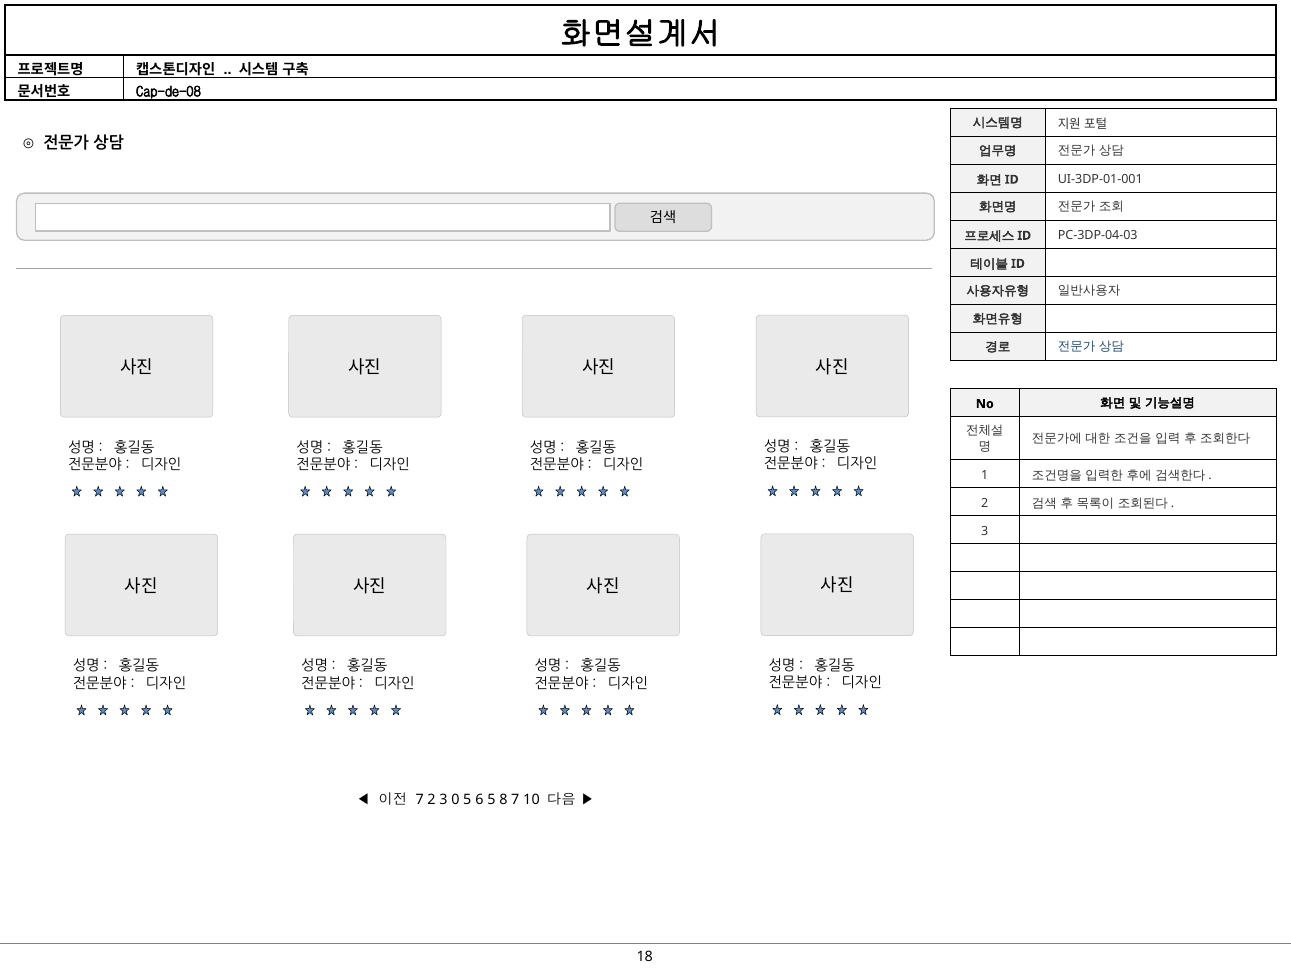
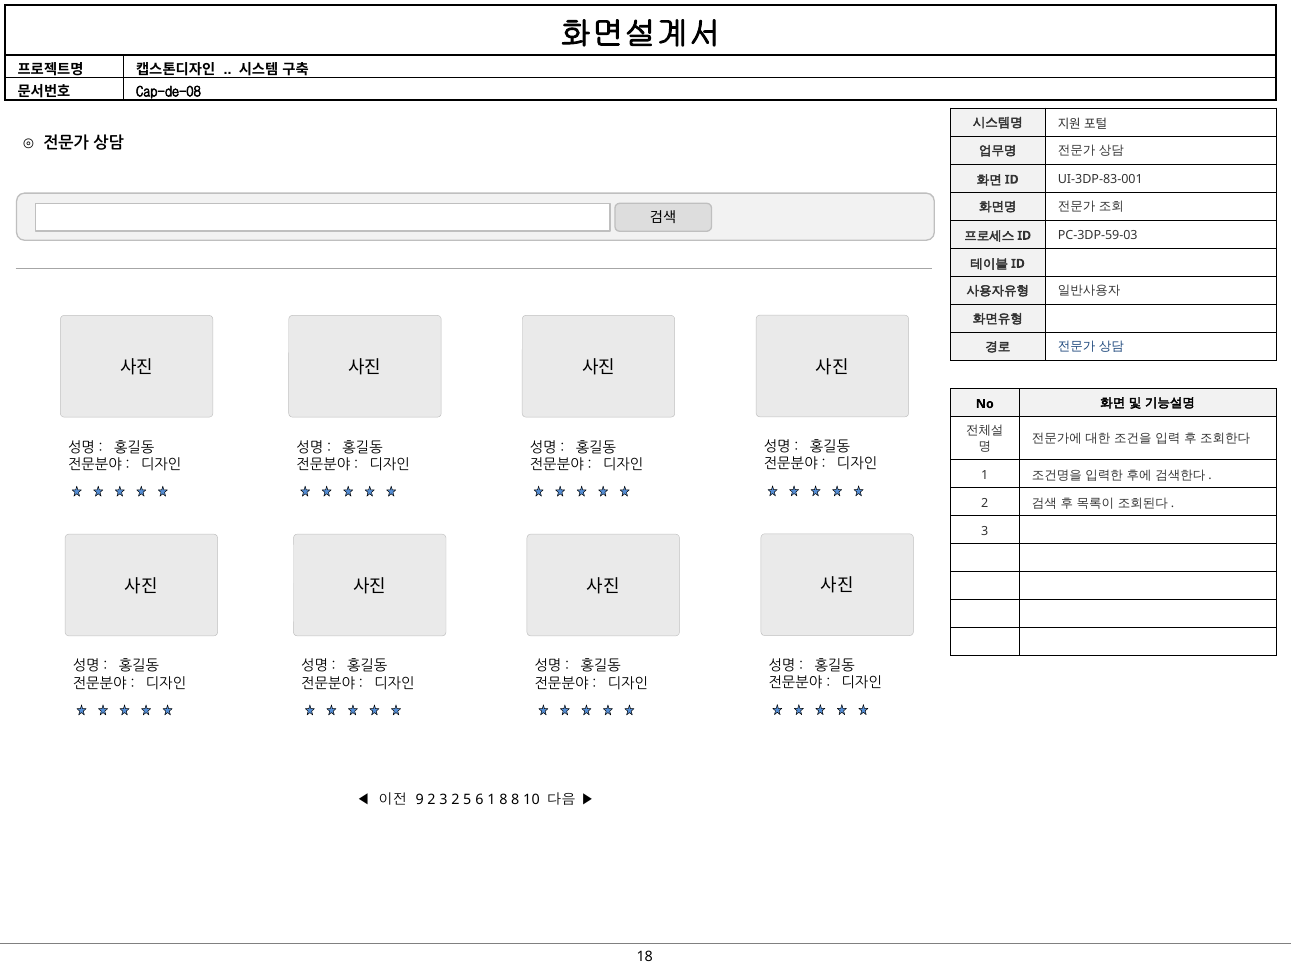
UI-3DP-01-001: UI-3DP-01-001 -> UI-3DP-83-001 (1100, 179)
PC-3DP-04-03: PC-3DP-04-03 -> PC-3DP-59-03 (1098, 235)
7: 7 -> 9 (420, 799)
3 0: 0 -> 2 (456, 799)
6 5: 5 -> 1 (491, 799)
8 7: 7 -> 8 (515, 799)
